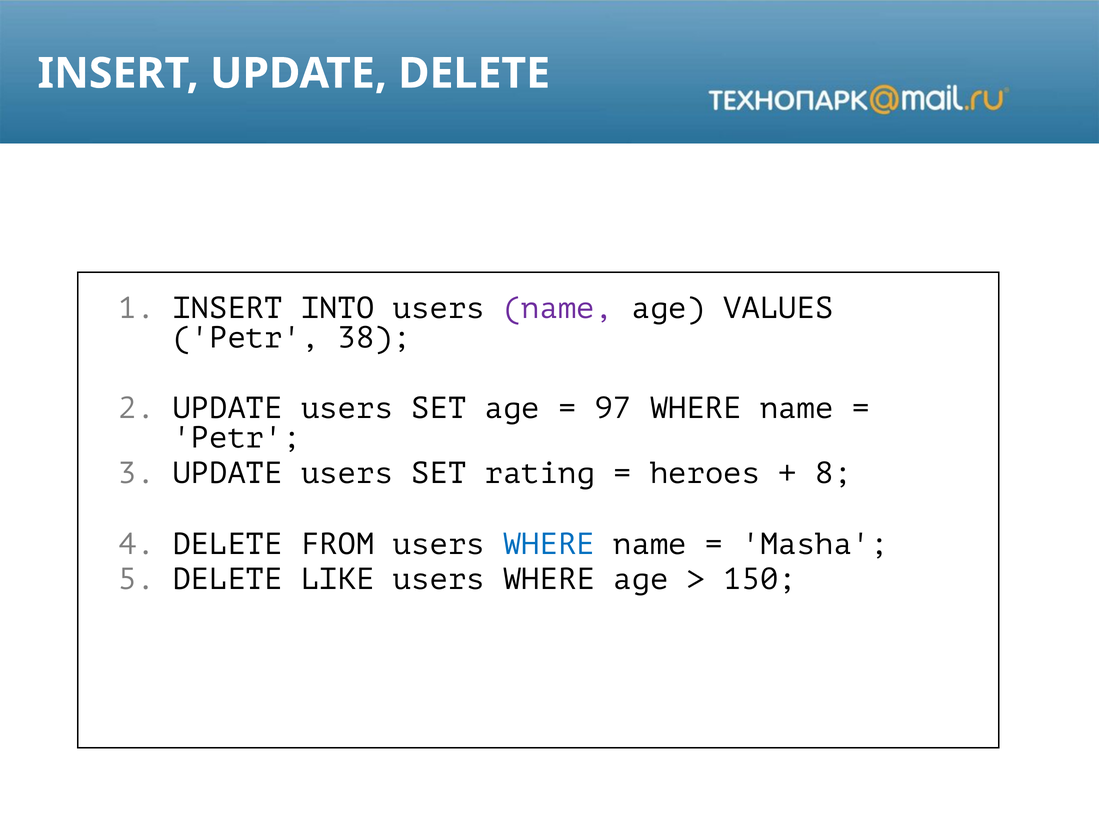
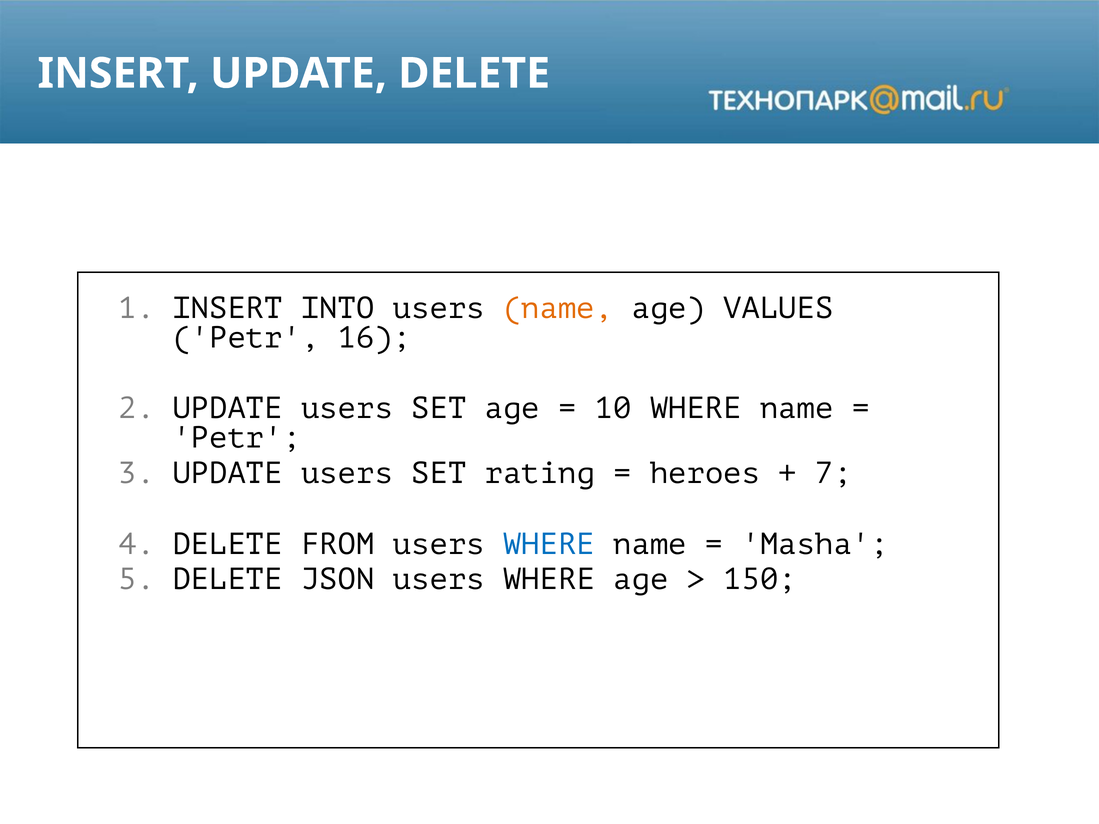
name colour: purple -> orange (558, 308)
38: 38 -> 16 (374, 338)
97: 97 -> 10 (613, 409)
8: 8 -> 7 (834, 473)
LIKE: LIKE -> JSON (338, 580)
